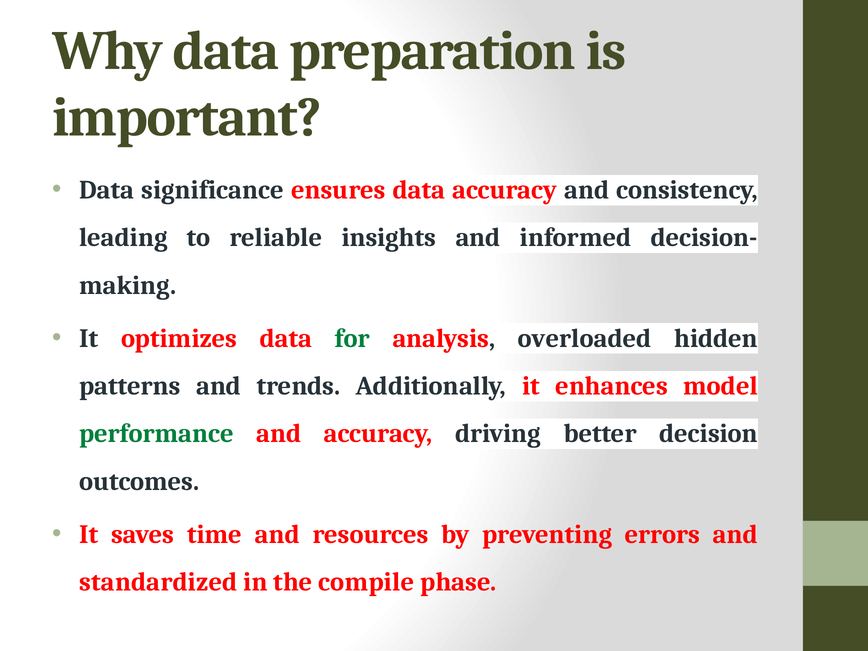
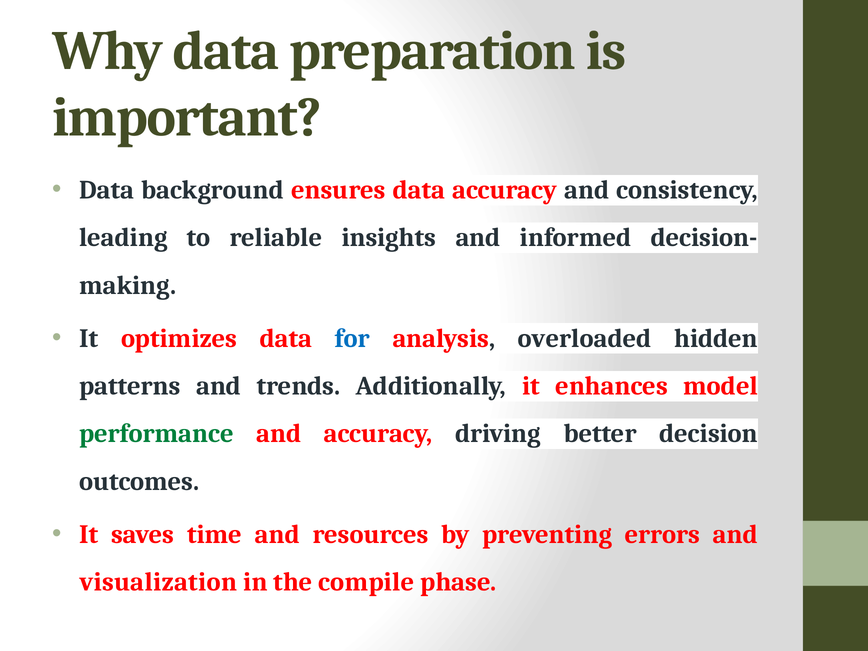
significance: significance -> background (213, 190)
for colour: green -> blue (352, 338)
standardized: standardized -> visualization (158, 582)
